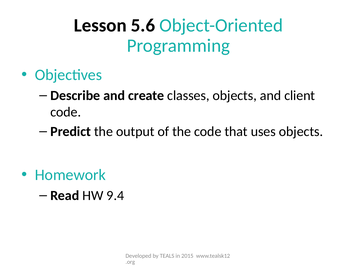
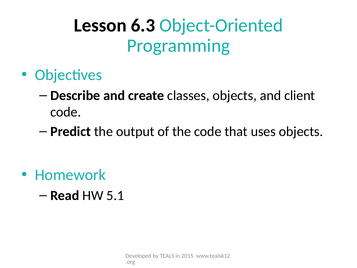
5.6: 5.6 -> 6.3 (143, 25)
9.4: 9.4 -> 5.1 (115, 195)
